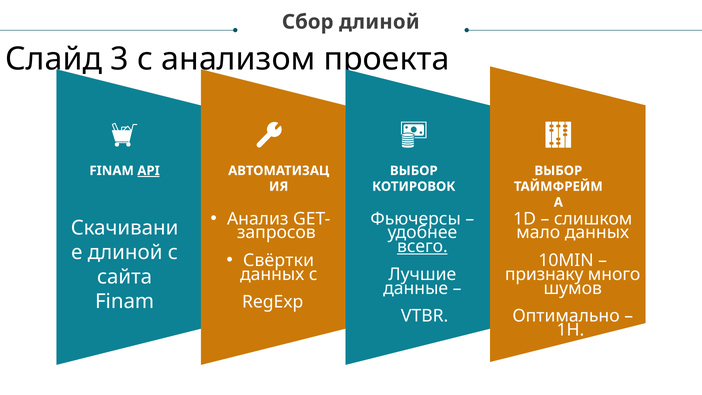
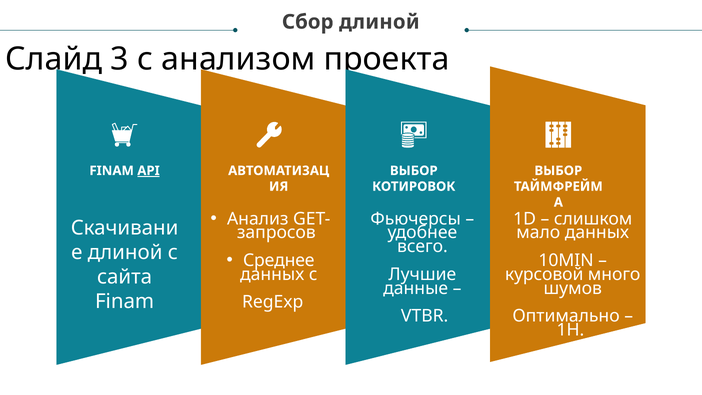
всего underline: present -> none (422, 246)
Свёртки: Свёртки -> Среднее (279, 260)
признаку: признаку -> курсовой (544, 274)
